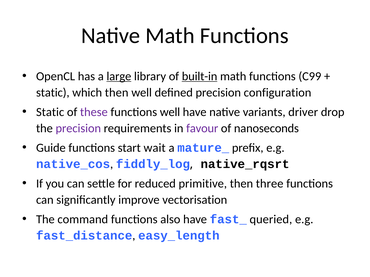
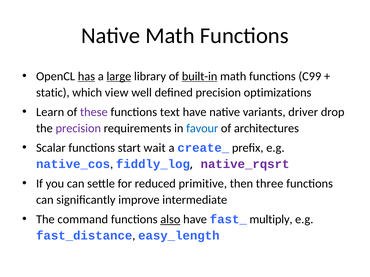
has underline: none -> present (86, 76)
which then: then -> view (117, 93)
configuration: configuration -> optimizations (278, 93)
Static: Static -> Learn (50, 112)
functions well: well -> text (170, 112)
favour colour: purple -> blue (202, 128)
nanoseconds: nanoseconds -> architectures (266, 128)
Guide: Guide -> Scalar (51, 148)
mature_: mature_ -> create_ (203, 148)
native_rqsrt colour: black -> purple (245, 164)
vectorisation: vectorisation -> intermediate (195, 200)
also underline: none -> present (170, 220)
queried: queried -> multiply (271, 220)
